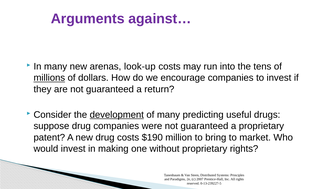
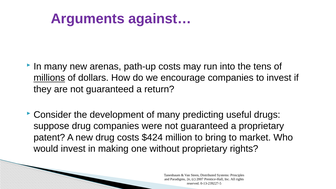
look-up: look-up -> path-up (140, 67)
development underline: present -> none (117, 115)
$190: $190 -> $424 (152, 137)
